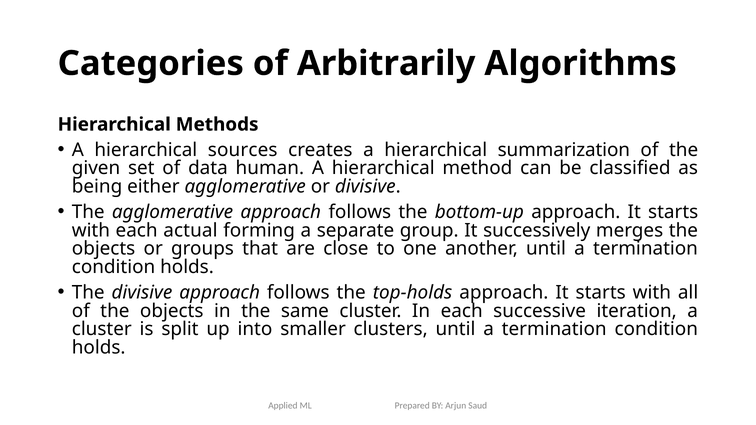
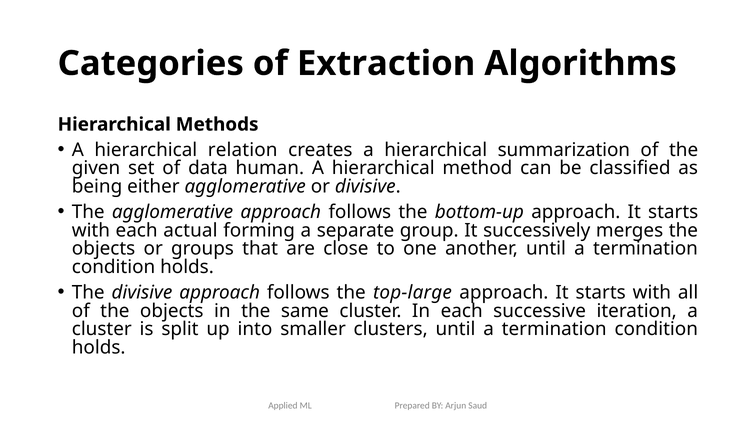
Arbitrarily: Arbitrarily -> Extraction (386, 64)
sources: sources -> relation (243, 150)
top-holds: top-holds -> top-large (412, 293)
